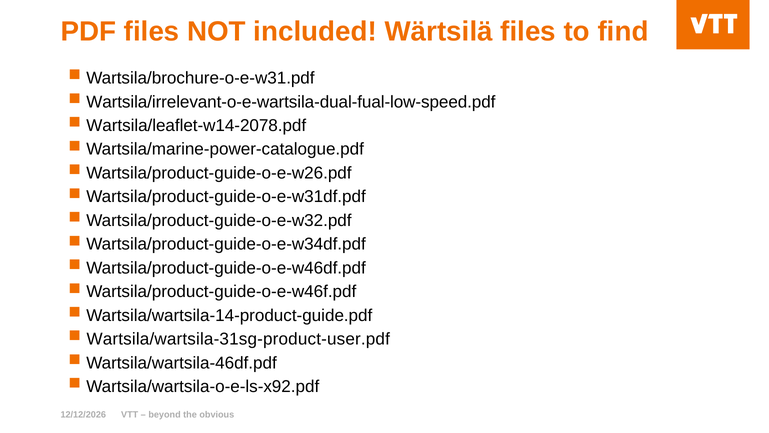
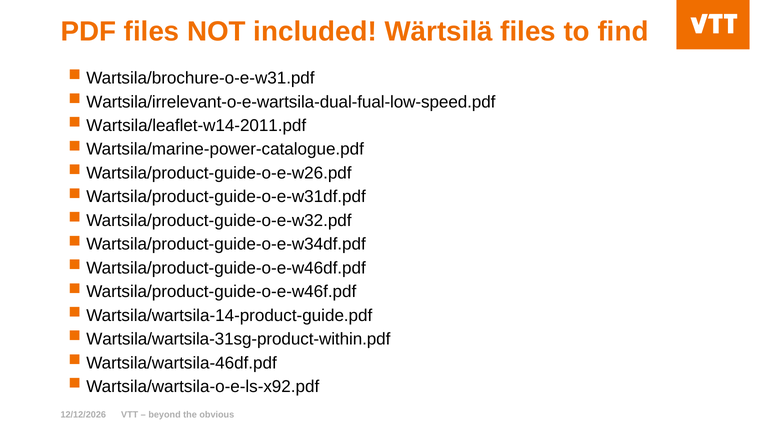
Wartsila/leaflet-w14-2078.pdf: Wartsila/leaflet-w14-2078.pdf -> Wartsila/leaflet-w14-2011.pdf (196, 125)
Wartsila/wartsila-31sg-product-user.pdf: Wartsila/wartsila-31sg-product-user.pdf -> Wartsila/wartsila-31sg-product-within.pdf (238, 339)
